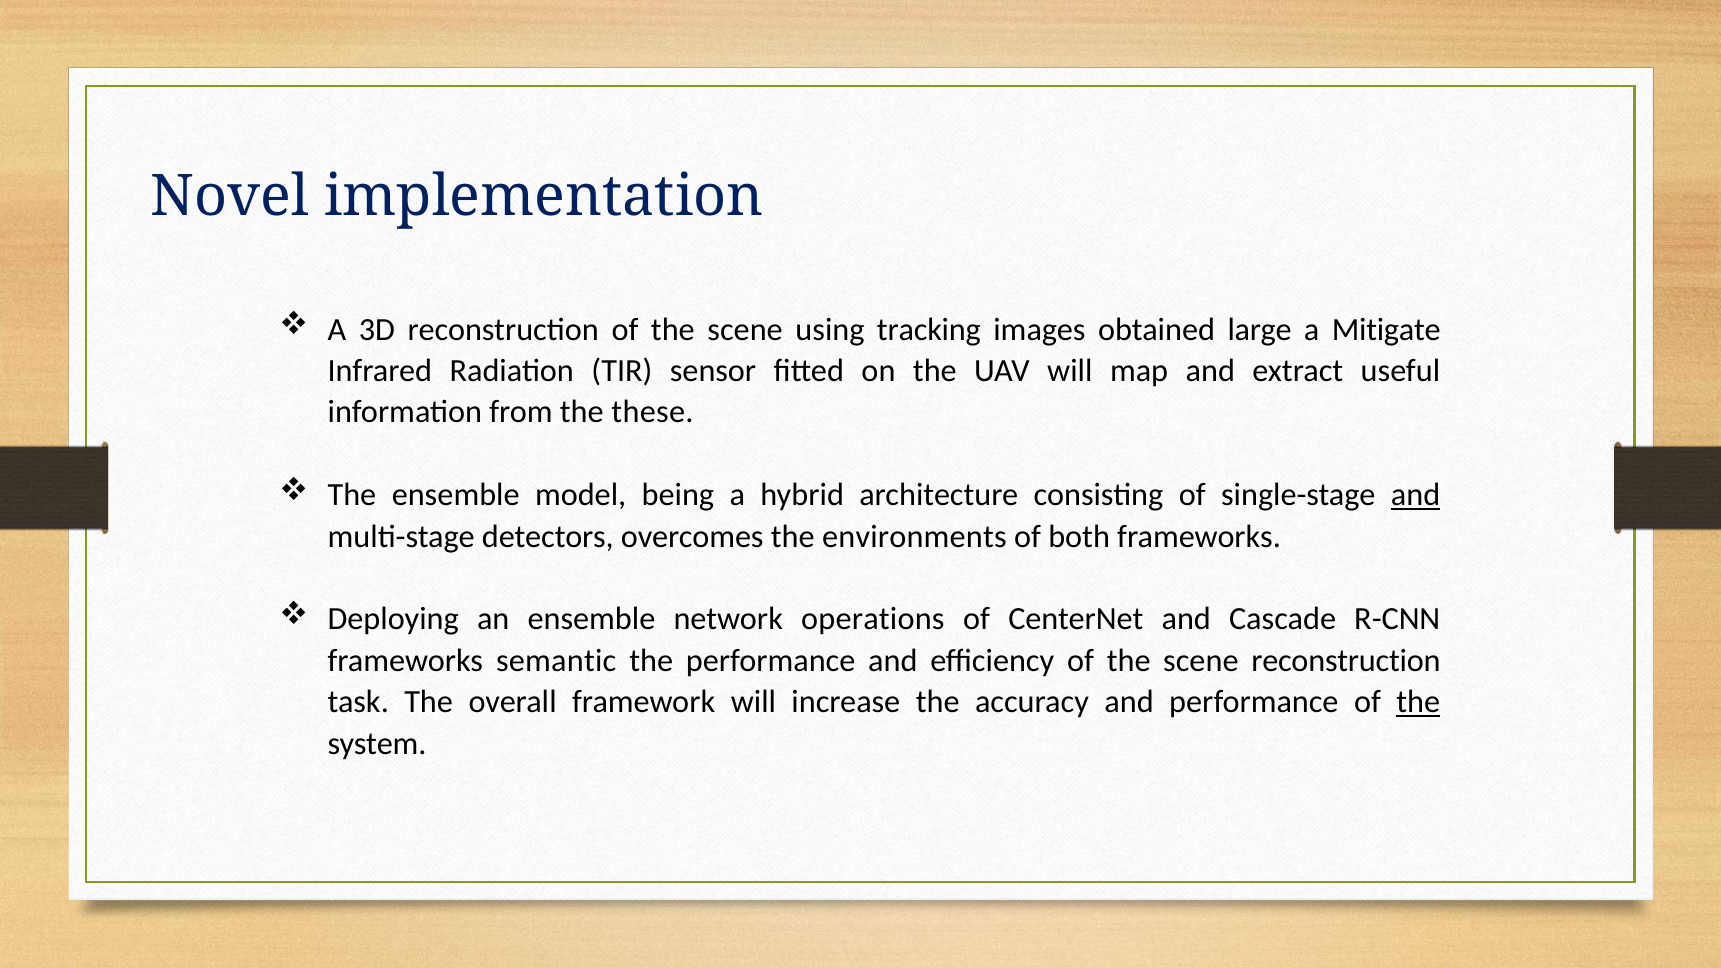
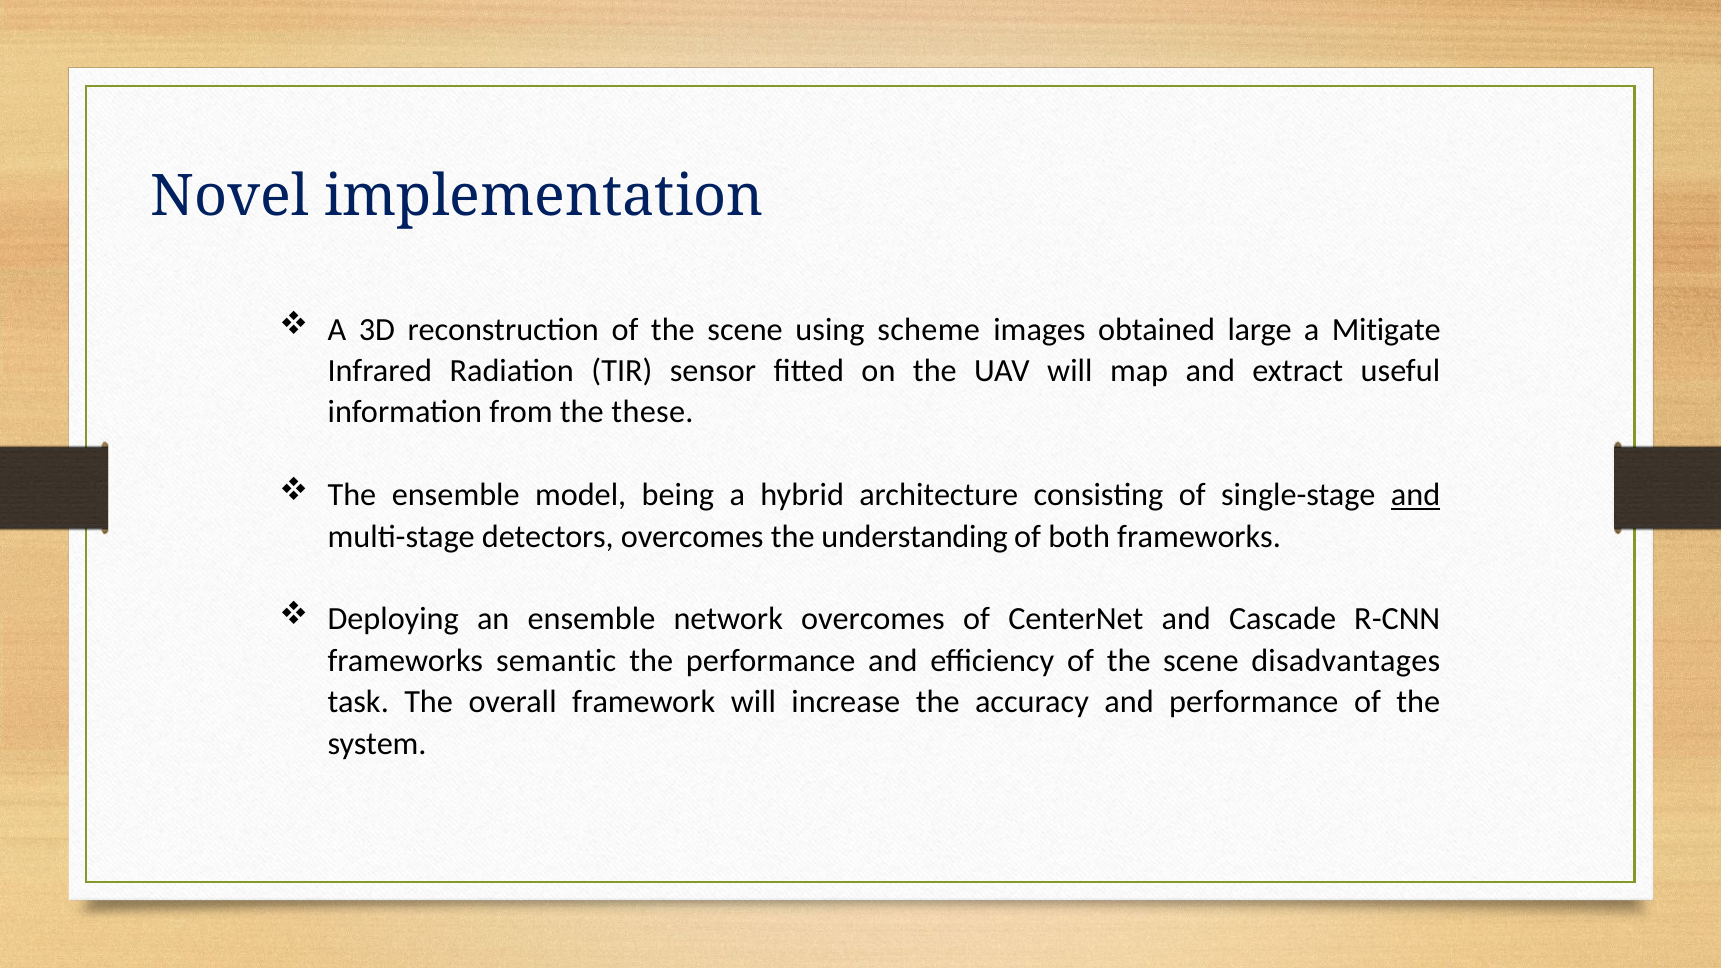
tracking: tracking -> scheme (929, 329)
environments: environments -> understanding (915, 536)
network operations: operations -> overcomes (873, 619)
scene reconstruction: reconstruction -> disadvantages (1346, 661)
the underline: present -> none (1418, 702)
